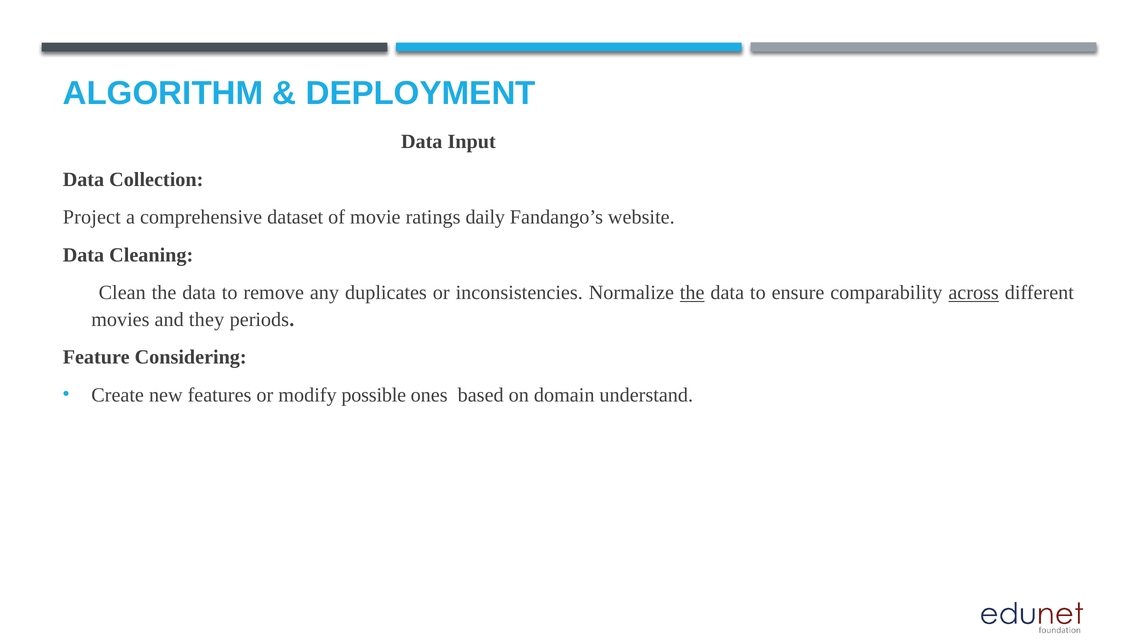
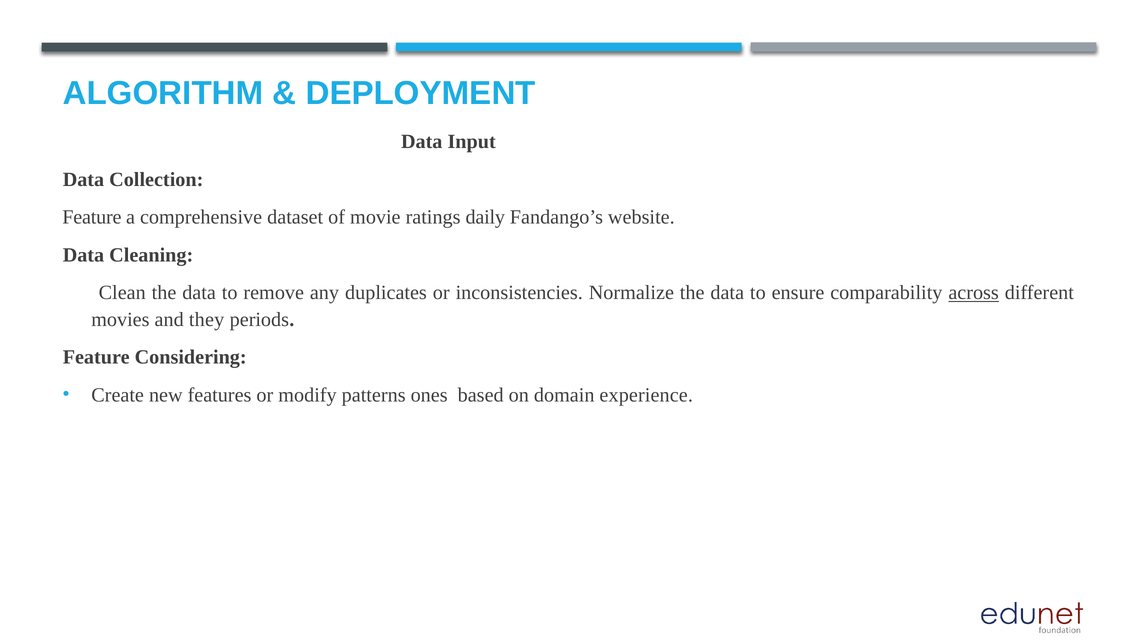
Project: Project -> Feature (92, 217)
the underline: present -> none (692, 293)
possible: possible -> patterns (374, 395)
understand: understand -> experience (646, 395)
